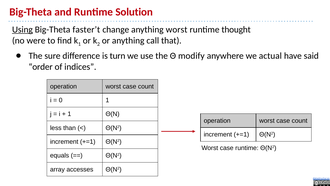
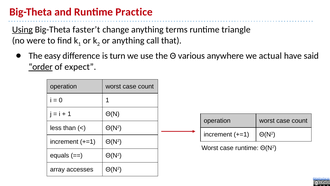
Solution: Solution -> Practice (134, 12)
anything worst: worst -> terms (177, 30)
thought: thought -> triangle (236, 30)
sure: sure -> easy (52, 56)
modify: modify -> various (191, 56)
order underline: none -> present (41, 67)
indices: indices -> expect (80, 67)
